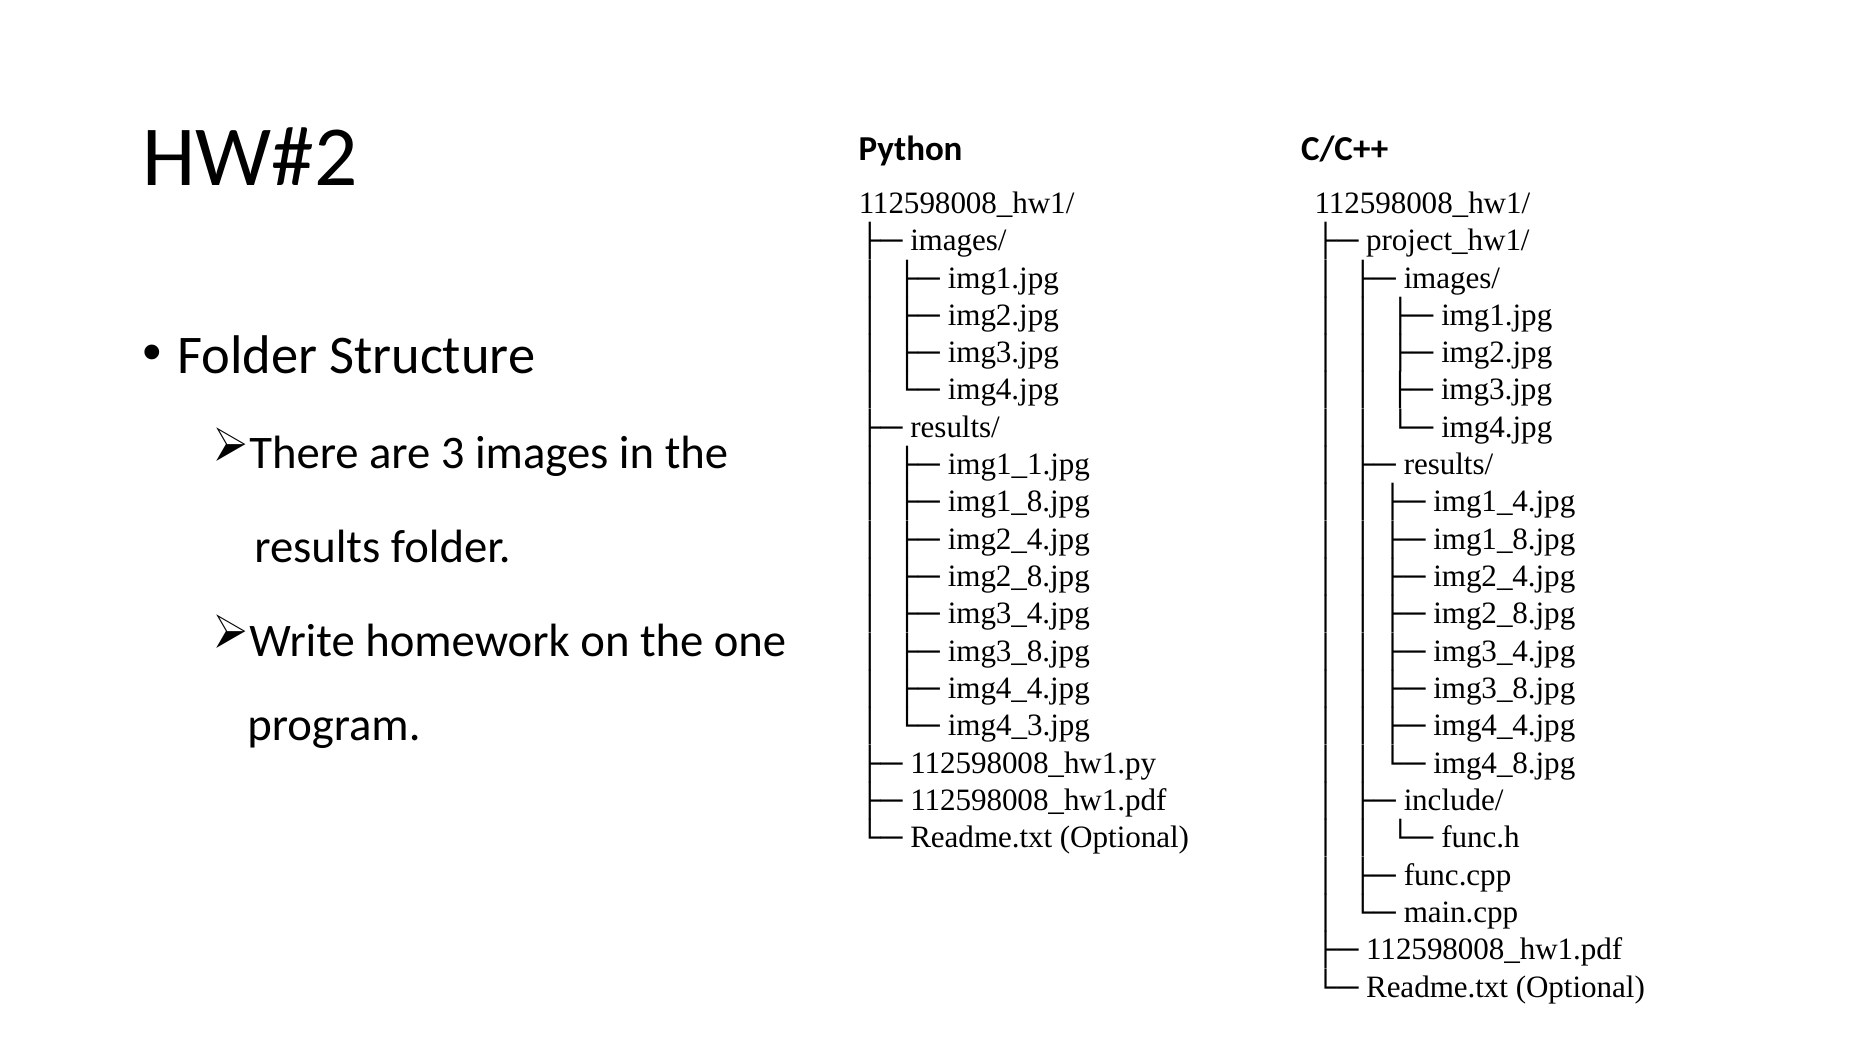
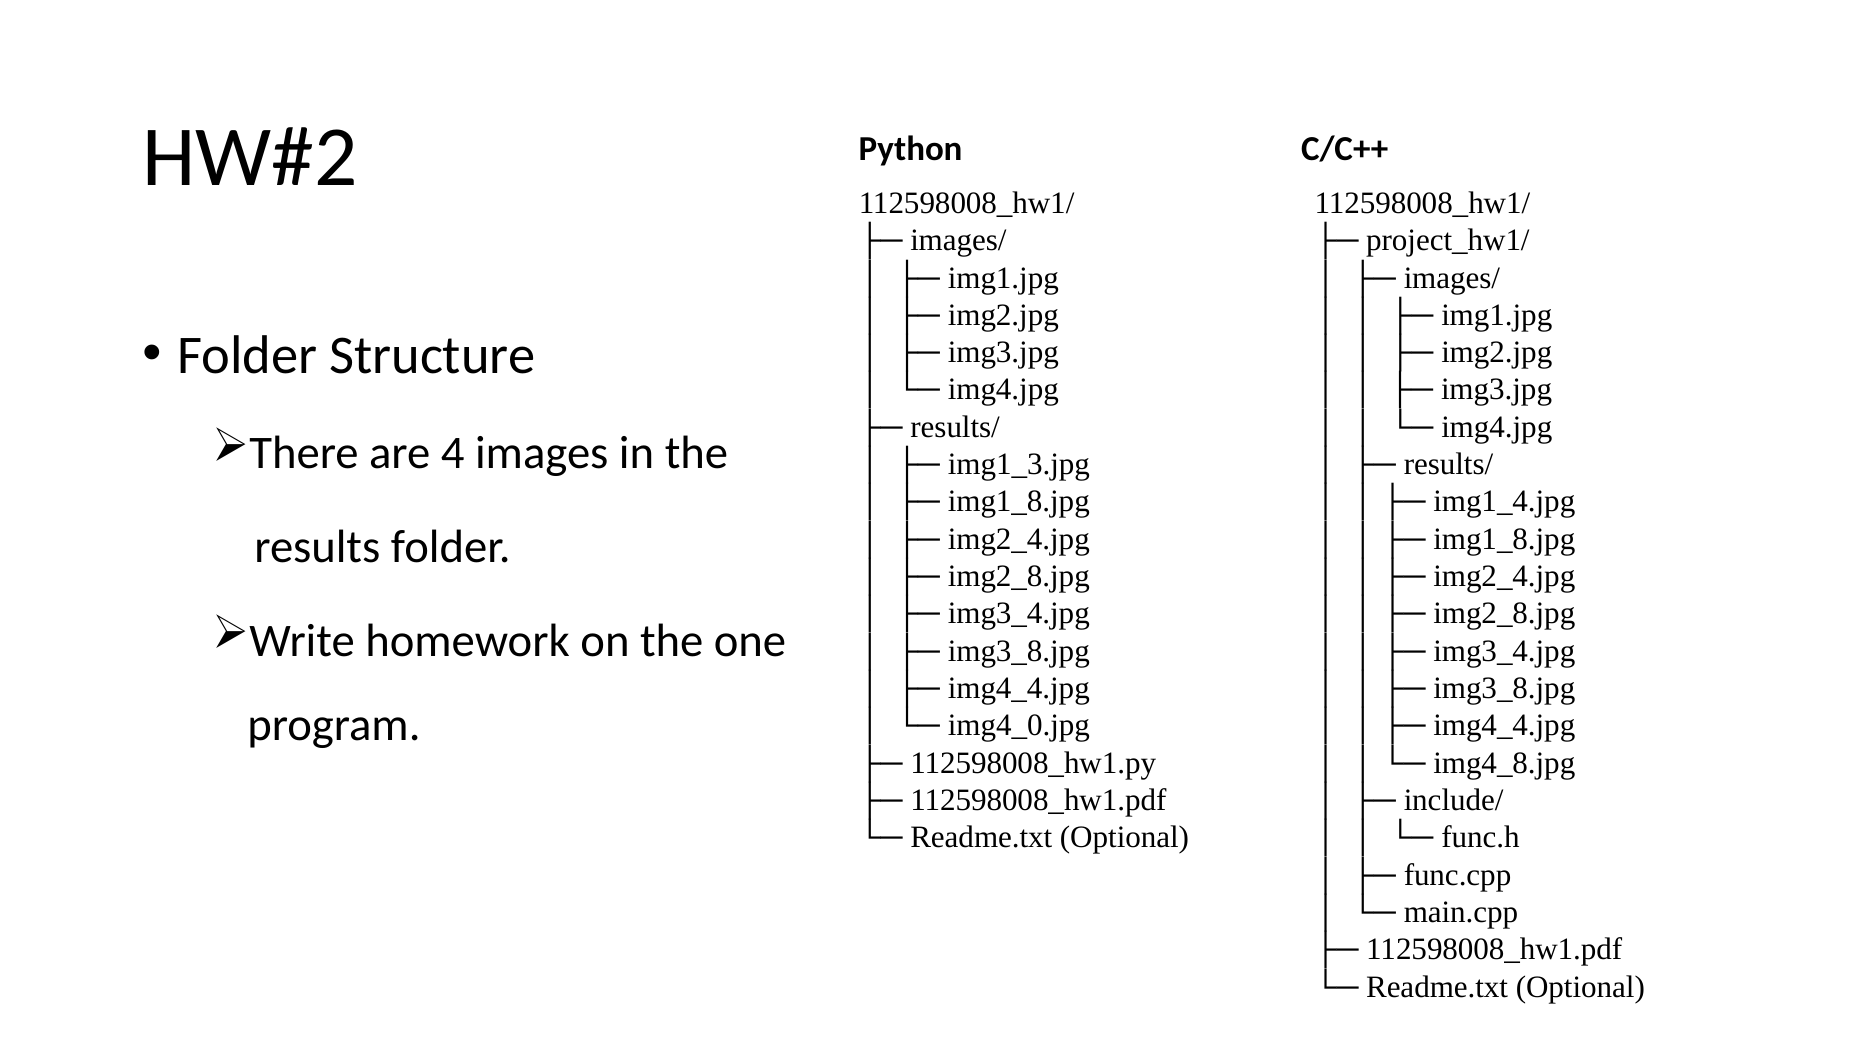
3: 3 -> 4 (453, 454)
img1_1.jpg: img1_1.jpg -> img1_3.jpg (1019, 464)
img4_3.jpg: img4_3.jpg -> img4_0.jpg (1019, 726)
